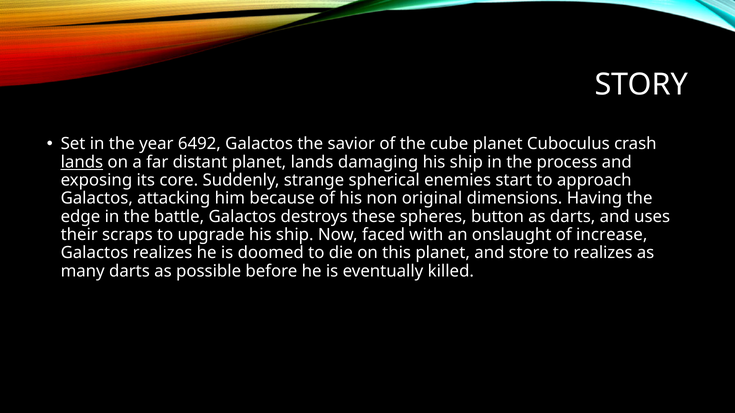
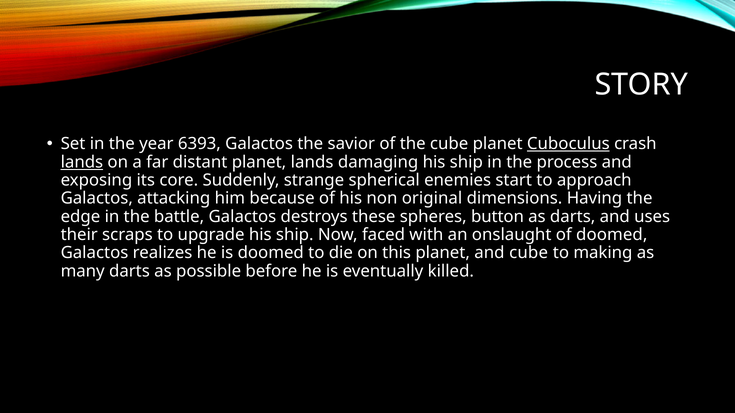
6492: 6492 -> 6393 (199, 144)
Cuboculus underline: none -> present (568, 144)
of increase: increase -> doomed (612, 235)
and store: store -> cube (529, 253)
to realizes: realizes -> making (603, 253)
